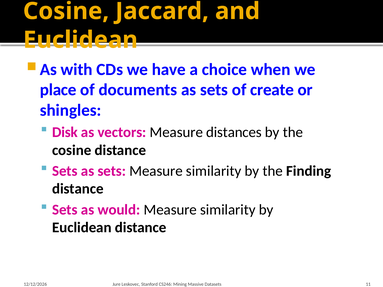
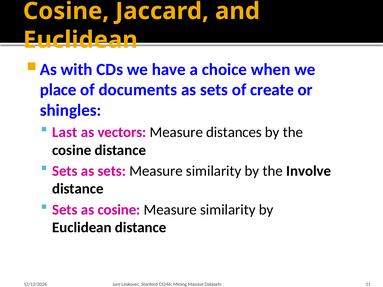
Disk: Disk -> Last (65, 132)
Finding: Finding -> Involve (309, 171)
as would: would -> cosine (119, 210)
